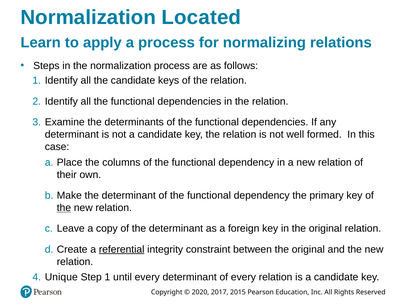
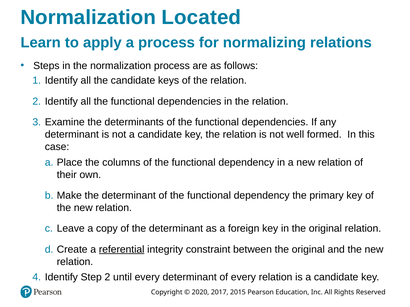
the underline: present -> none (64, 208)
Unique: Unique -> Identify (61, 278)
Step 1: 1 -> 2 (107, 278)
